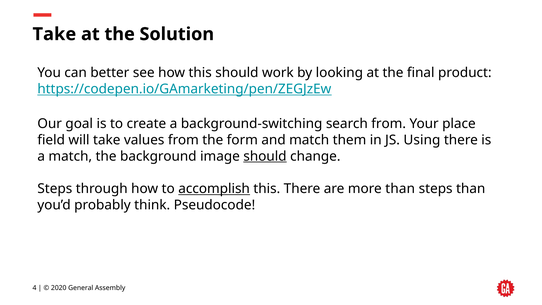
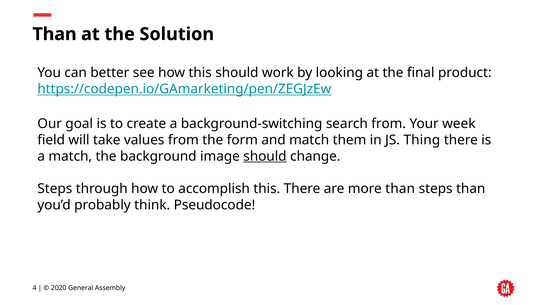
Take: Take -> Than (55, 34)
place: place -> week (459, 124)
Using: Using -> Thing (422, 140)
accomplish underline: present -> none (214, 189)
